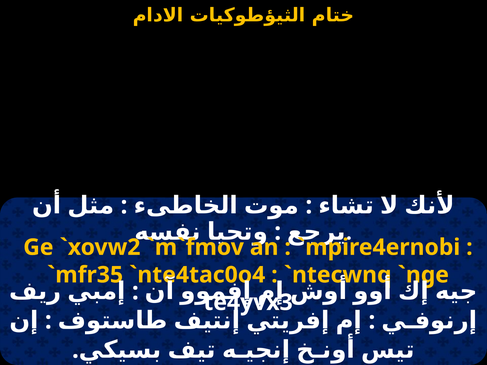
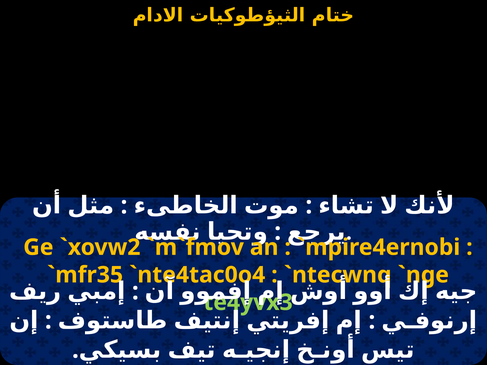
te4yvx3 colour: white -> light green (248, 303)
